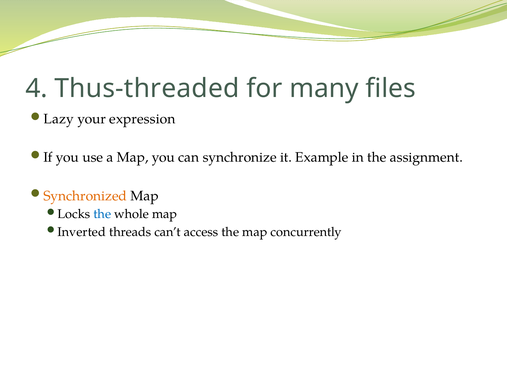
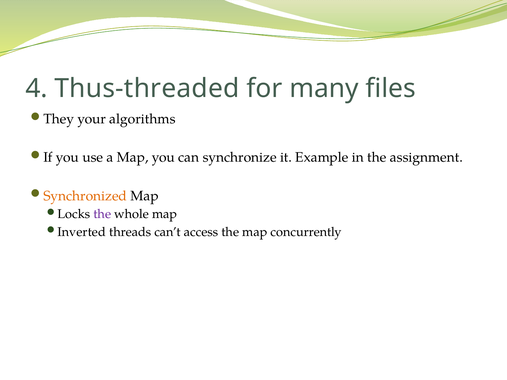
Lazy: Lazy -> They (59, 119)
expression: expression -> algorithms (142, 119)
the colour: blue -> purple (102, 214)
